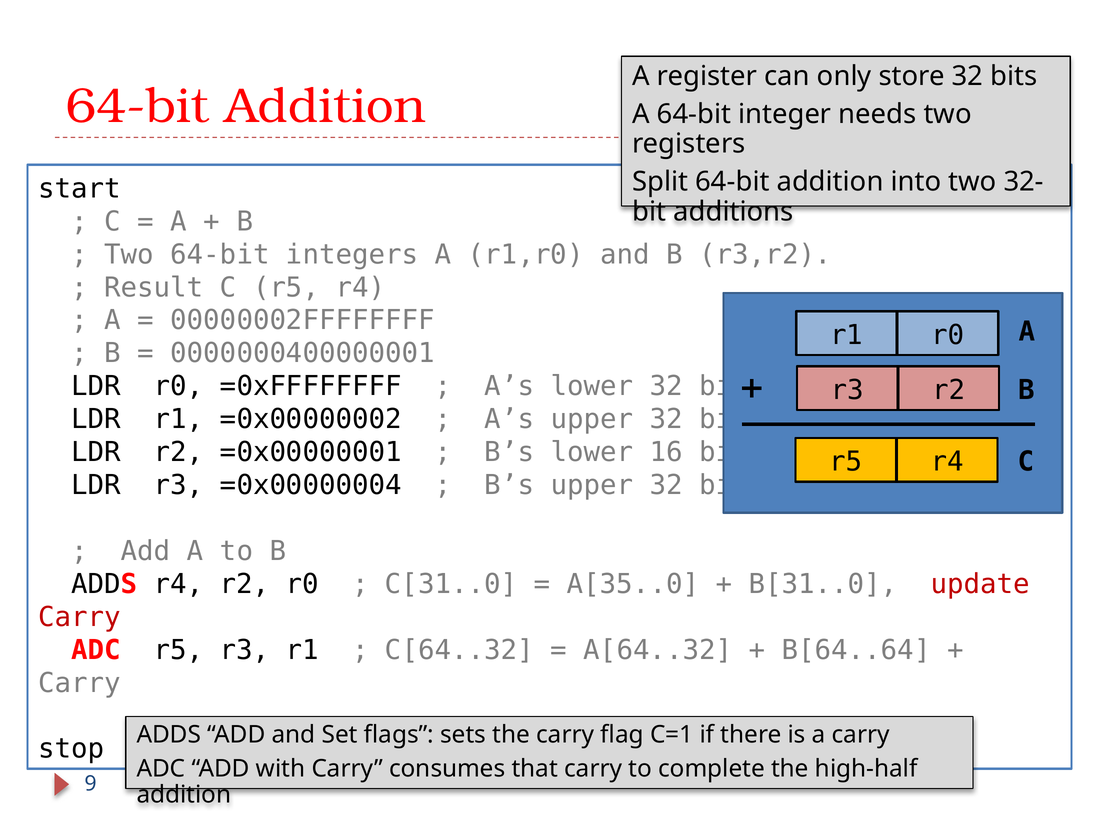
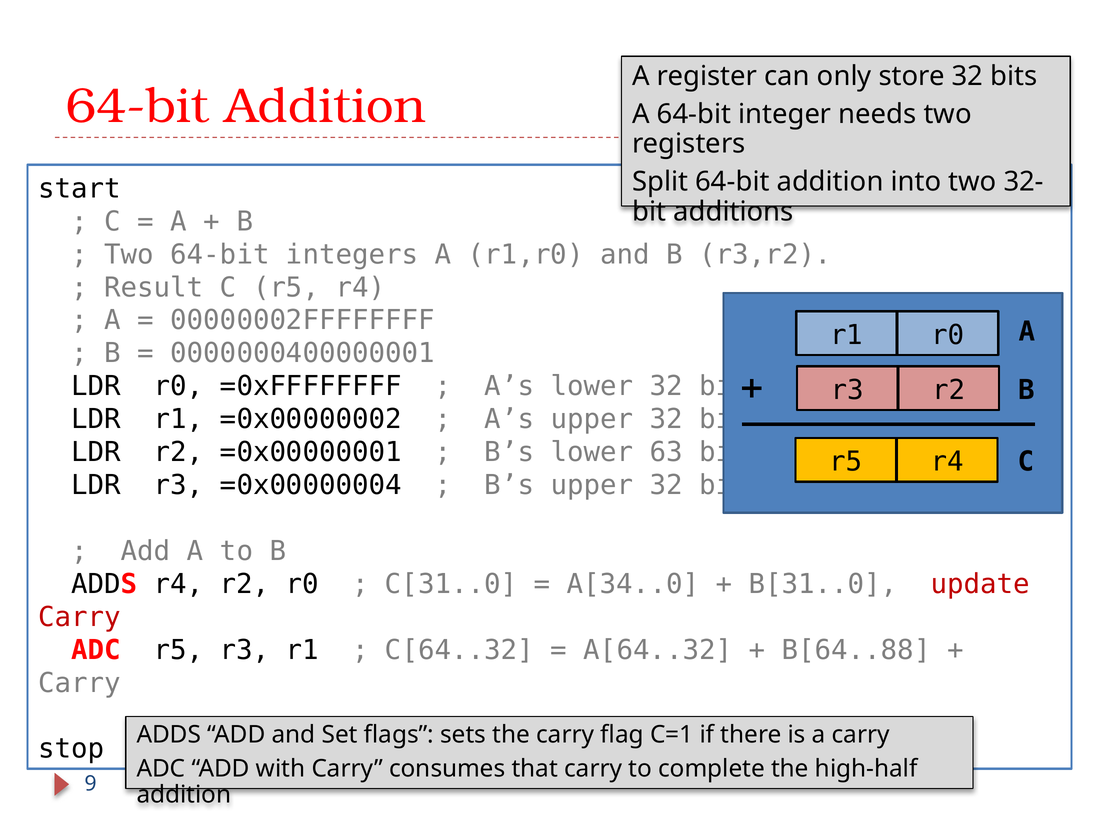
16: 16 -> 63 (666, 452)
A[35..0: A[35..0 -> A[34..0 (633, 584)
B[64..64: B[64..64 -> B[64..88 (856, 650)
